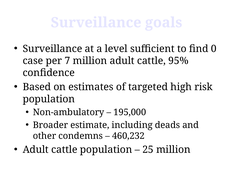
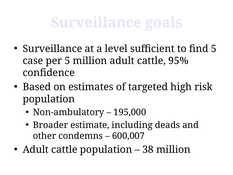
find 0: 0 -> 5 (214, 49)
per 7: 7 -> 5 (67, 61)
460,232: 460,232 -> 600,007 (128, 136)
25: 25 -> 38 (148, 149)
